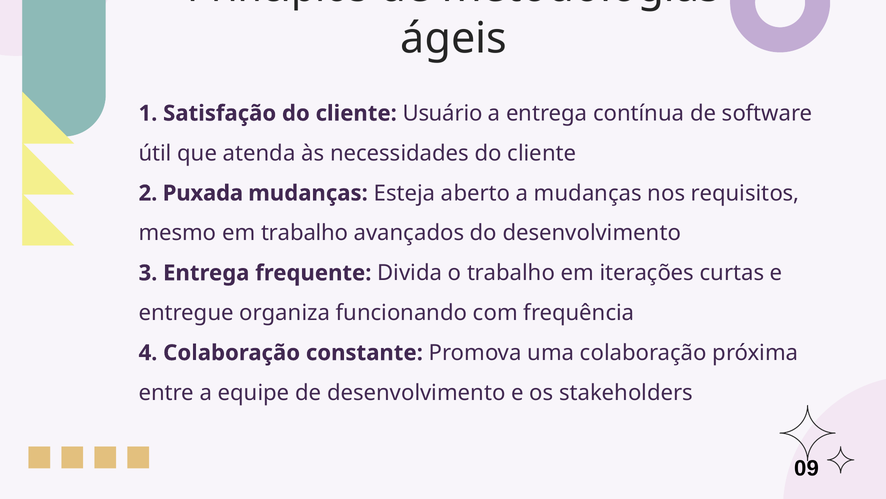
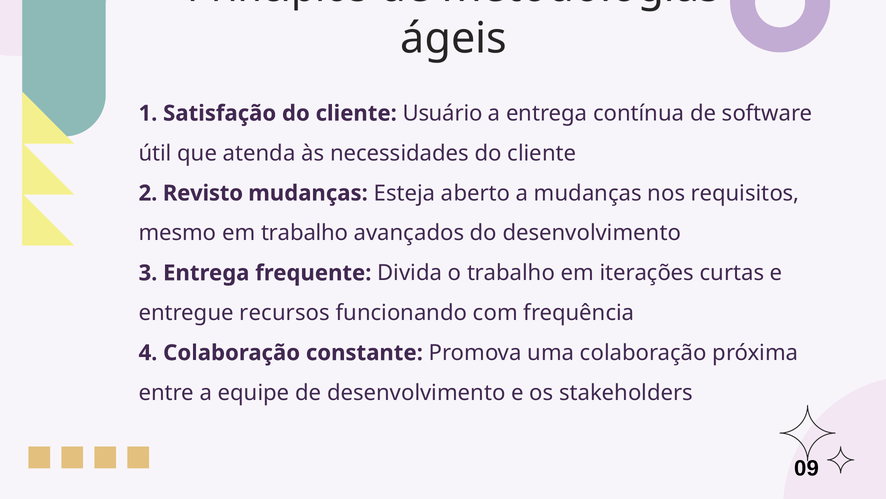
Puxada: Puxada -> Revisto (203, 193)
organiza: organiza -> recursos (285, 313)
